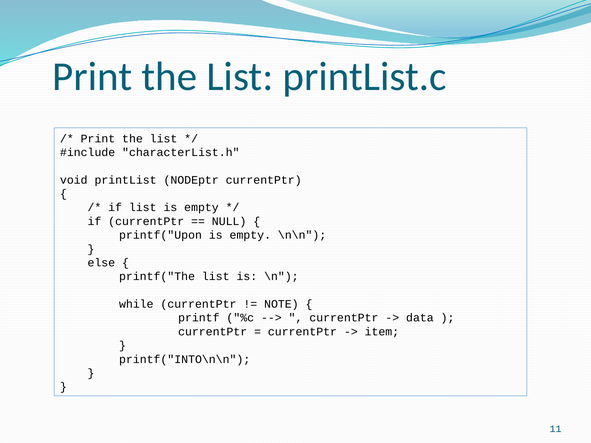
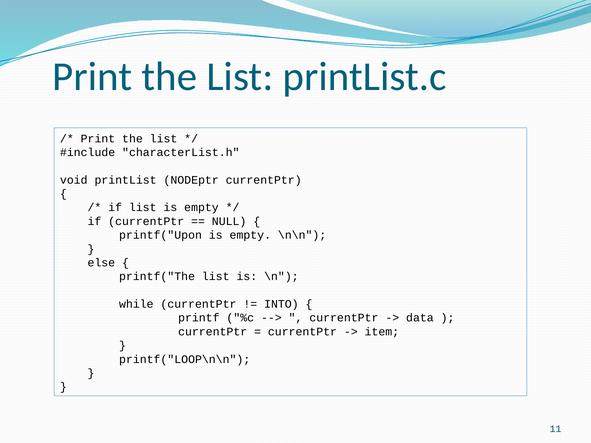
NOTE: NOTE -> INTO (281, 304)
printf("INTO\n\n: printf("INTO\n\n -> printf("LOOP\n\n (185, 359)
